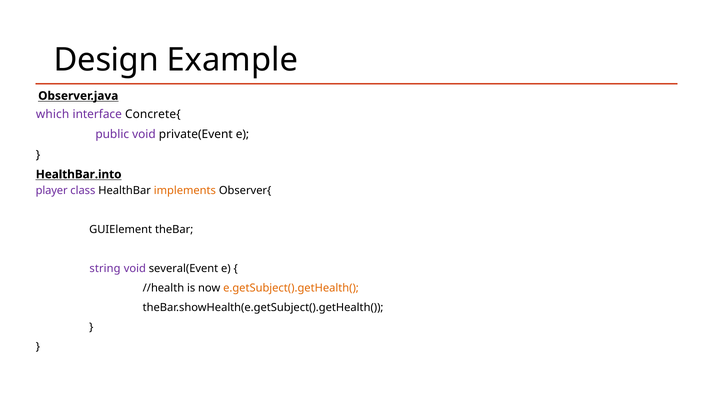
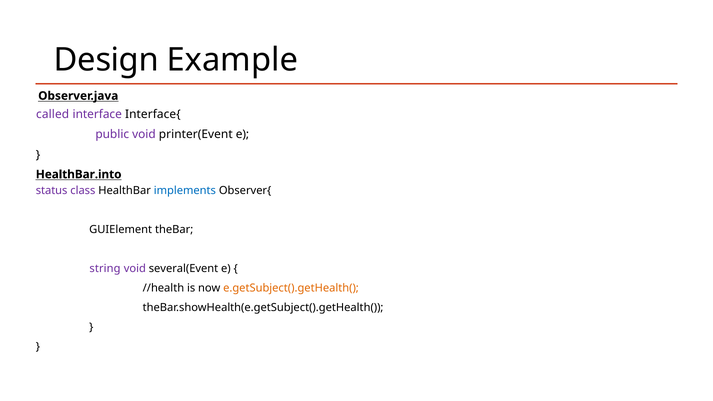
which: which -> called (53, 114)
Concrete{: Concrete{ -> Interface{ (153, 114)
private(Event: private(Event -> printer(Event (196, 134)
player: player -> status (52, 191)
implements colour: orange -> blue (185, 191)
